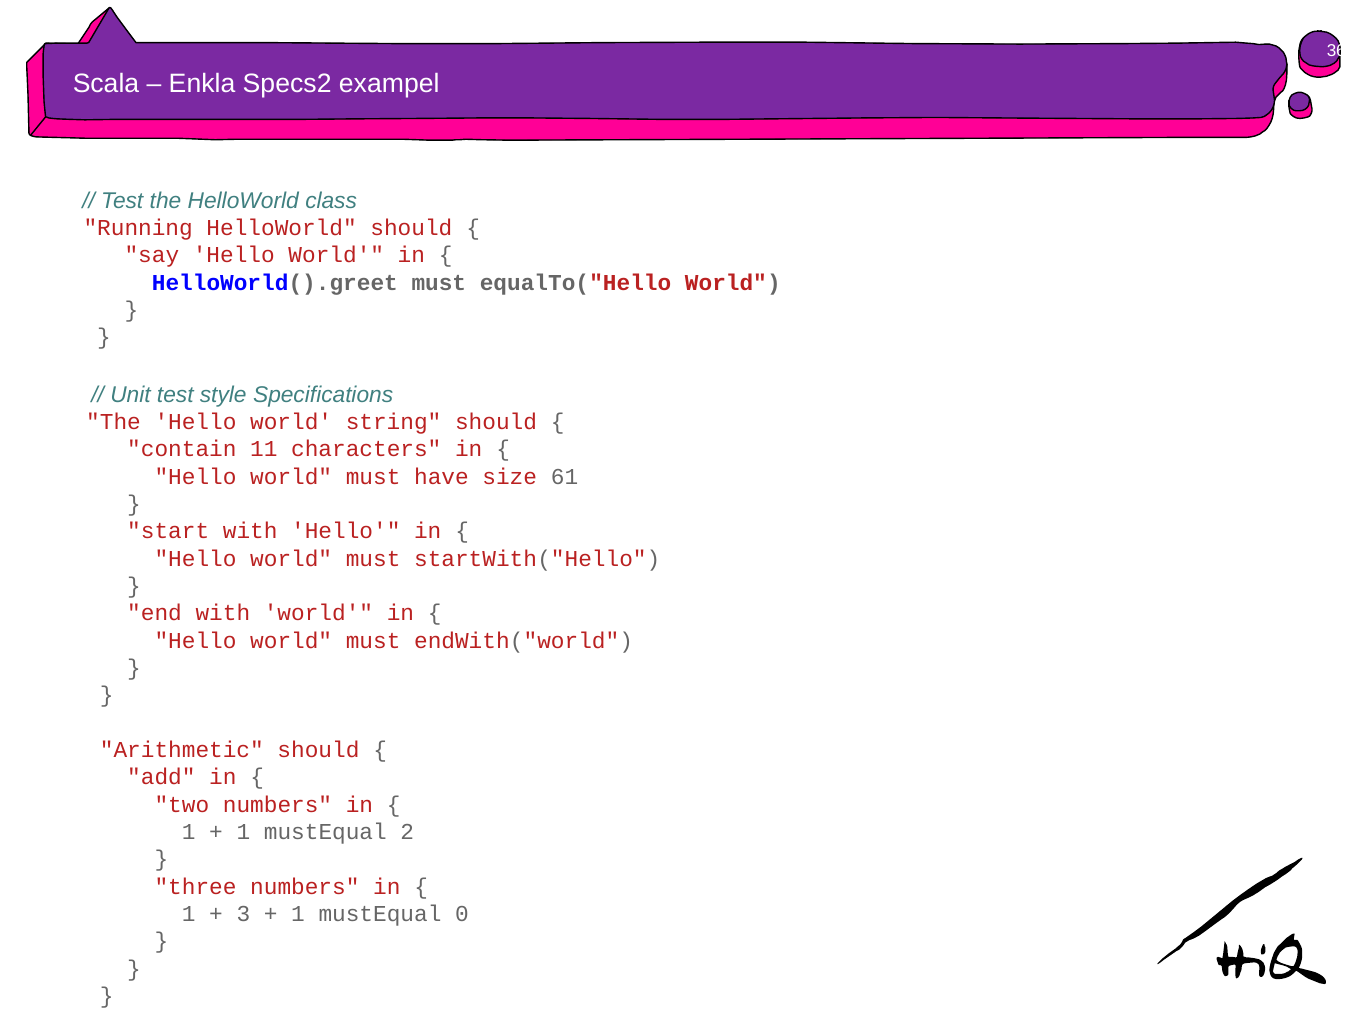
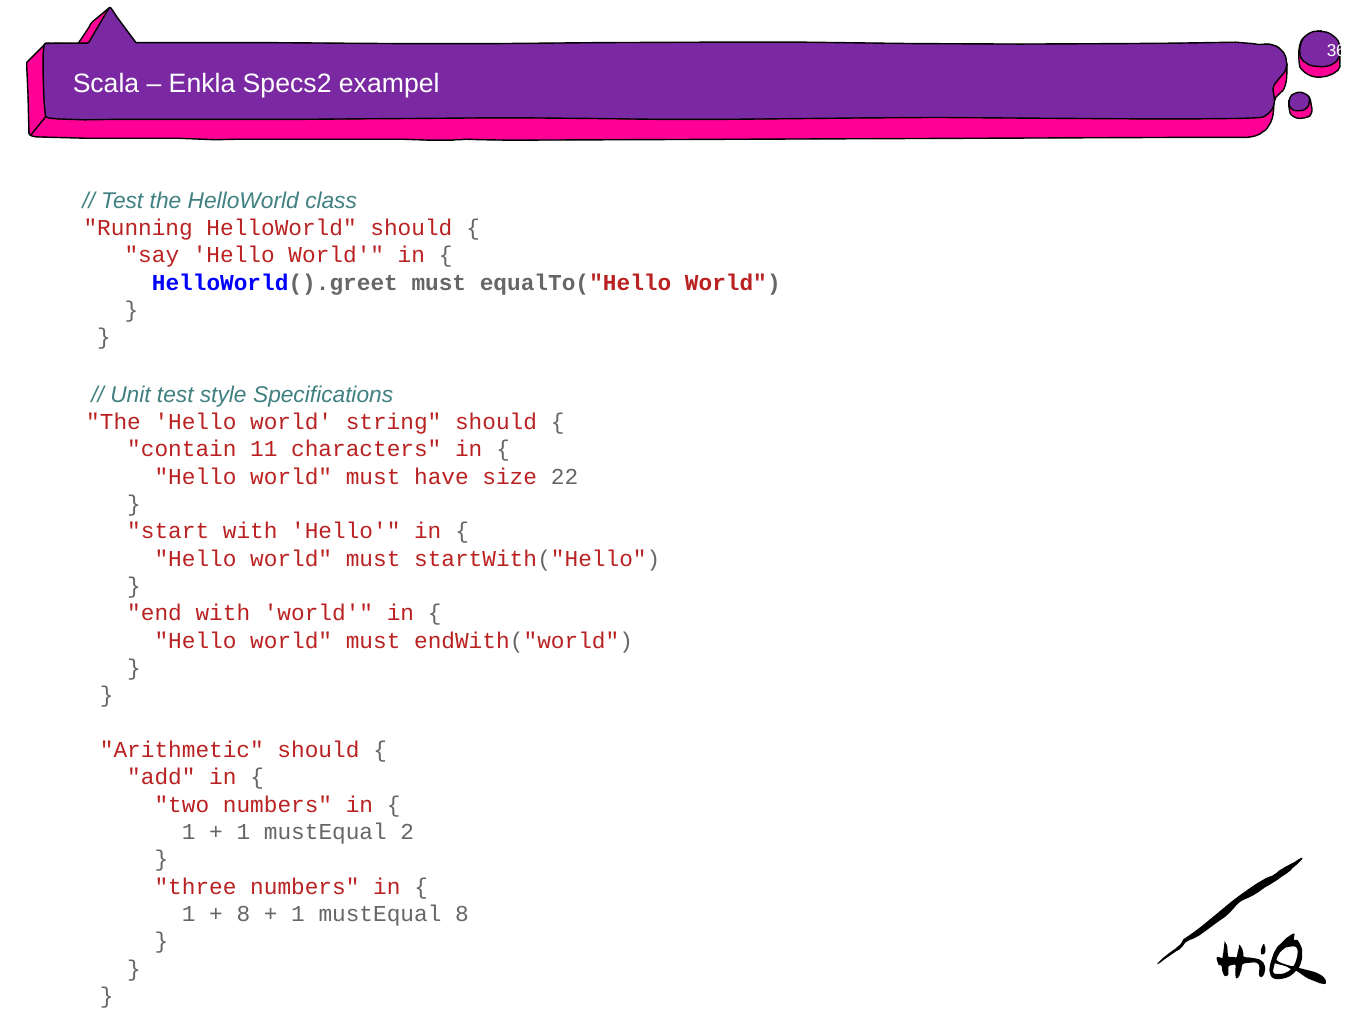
61: 61 -> 22 (565, 477)
3: 3 -> 8 (243, 914)
mustEqual 0: 0 -> 8 (462, 914)
